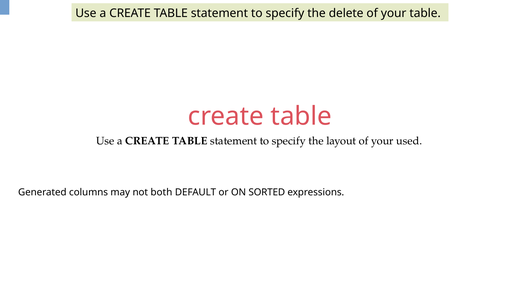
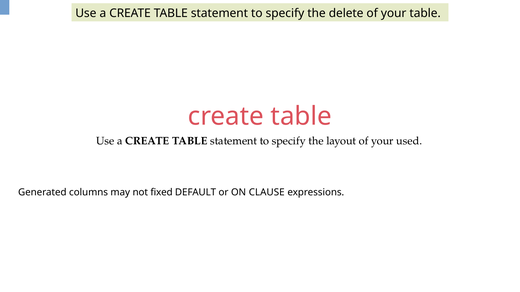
both: both -> fixed (162, 192)
SORTED: SORTED -> CLAUSE (267, 192)
